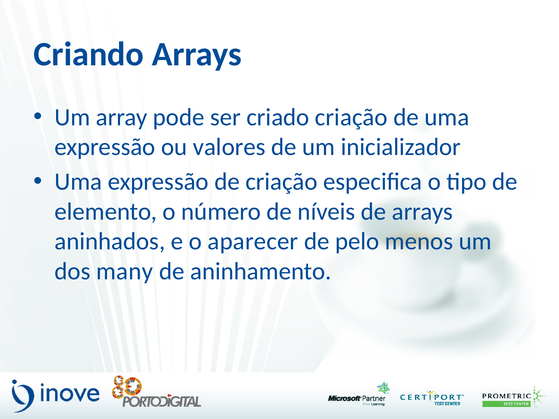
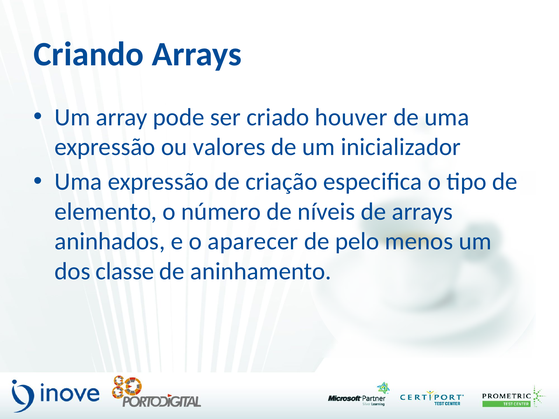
criado criação: criação -> houver (351, 117)
many: many -> classe (125, 271)
